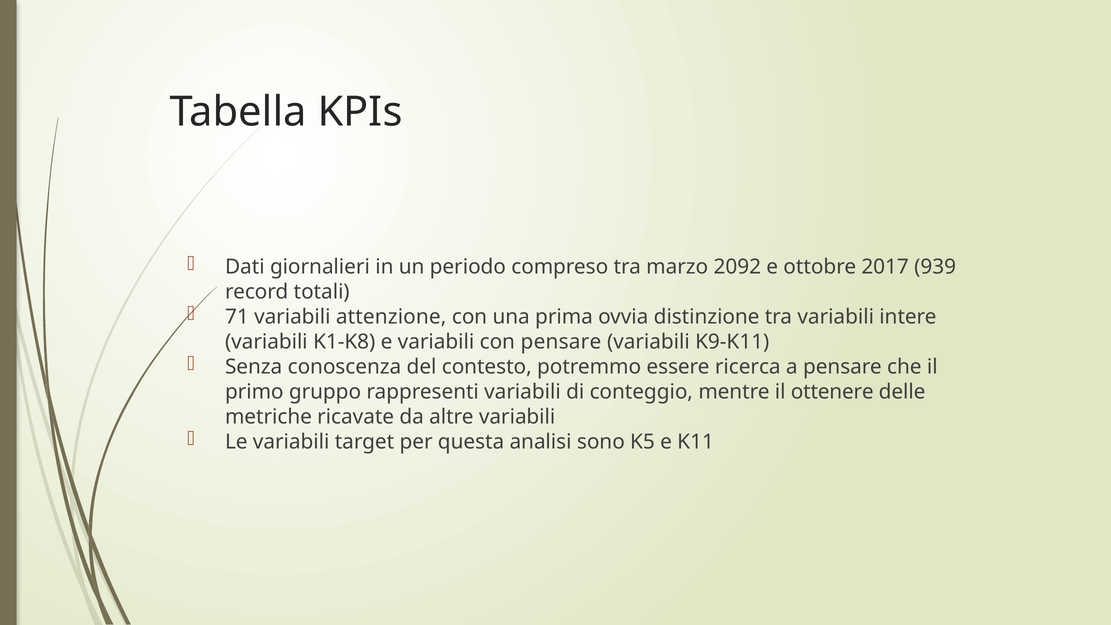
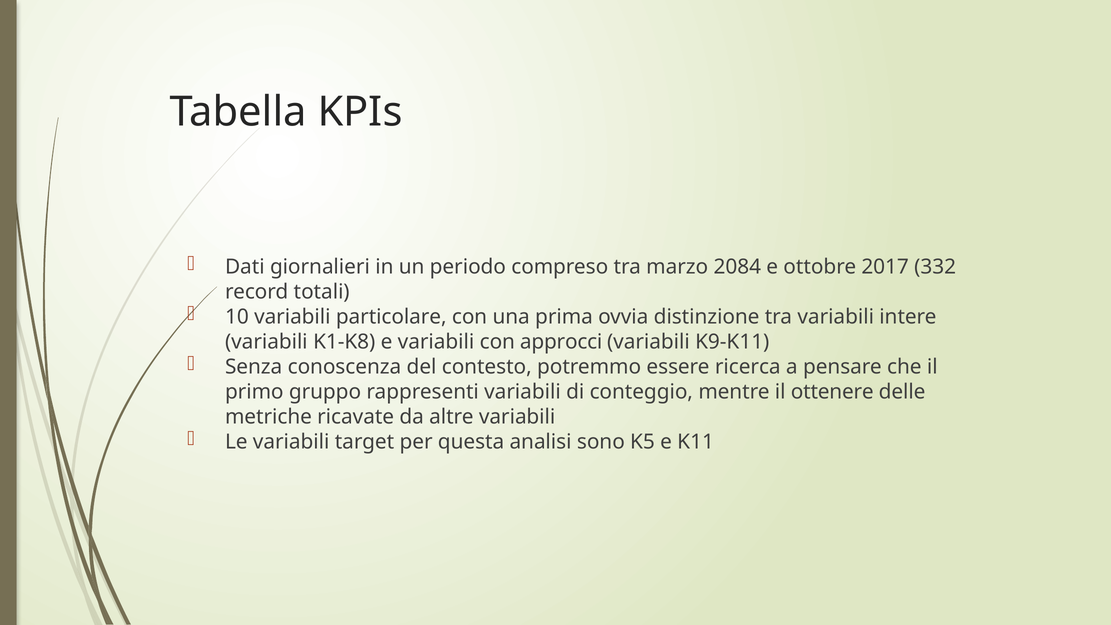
2092: 2092 -> 2084 (737, 267)
939: 939 -> 332 (935, 267)
71: 71 -> 10 (237, 317)
attenzione: attenzione -> particolare (391, 317)
con pensare: pensare -> approcci (561, 342)
